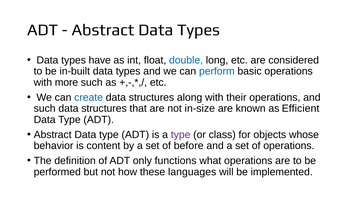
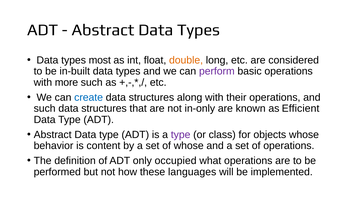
have: have -> most (100, 60)
double colour: blue -> orange (186, 60)
perform colour: blue -> purple (217, 71)
in-size: in-size -> in-only (200, 108)
of before: before -> whose (189, 146)
functions: functions -> occupied (176, 160)
